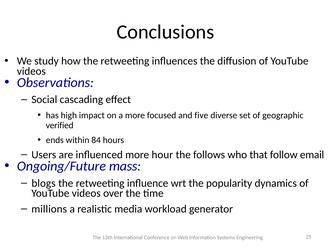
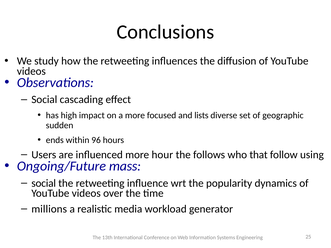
five: five -> lists (201, 115)
verified: verified -> sudden (60, 125)
84: 84 -> 96 (96, 140)
email: email -> using (312, 155)
blogs: blogs -> social (44, 183)
